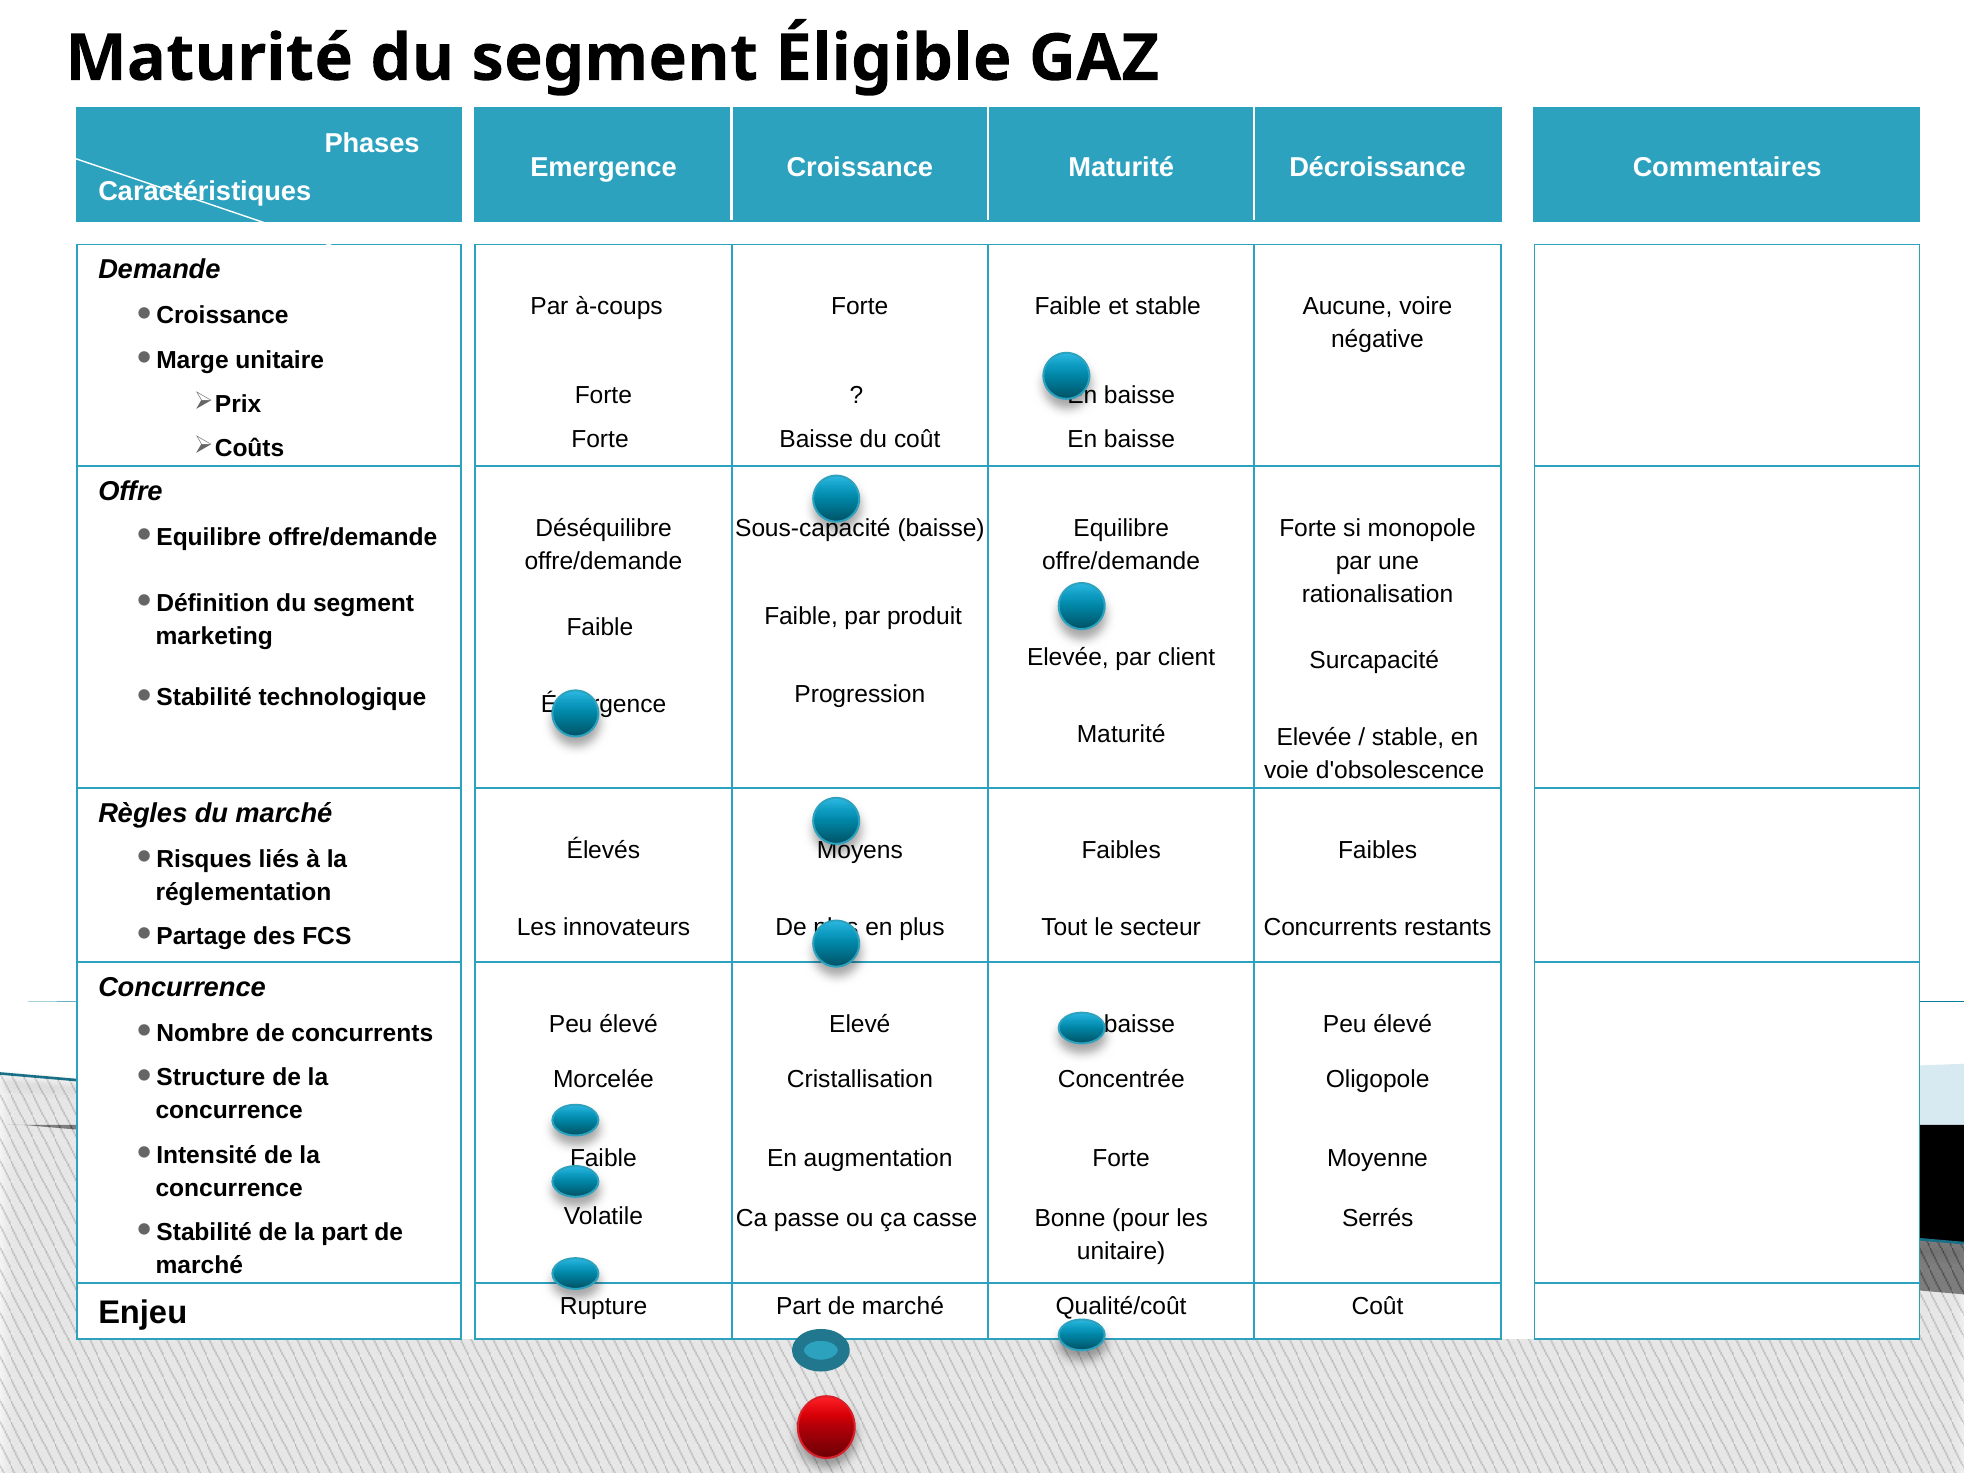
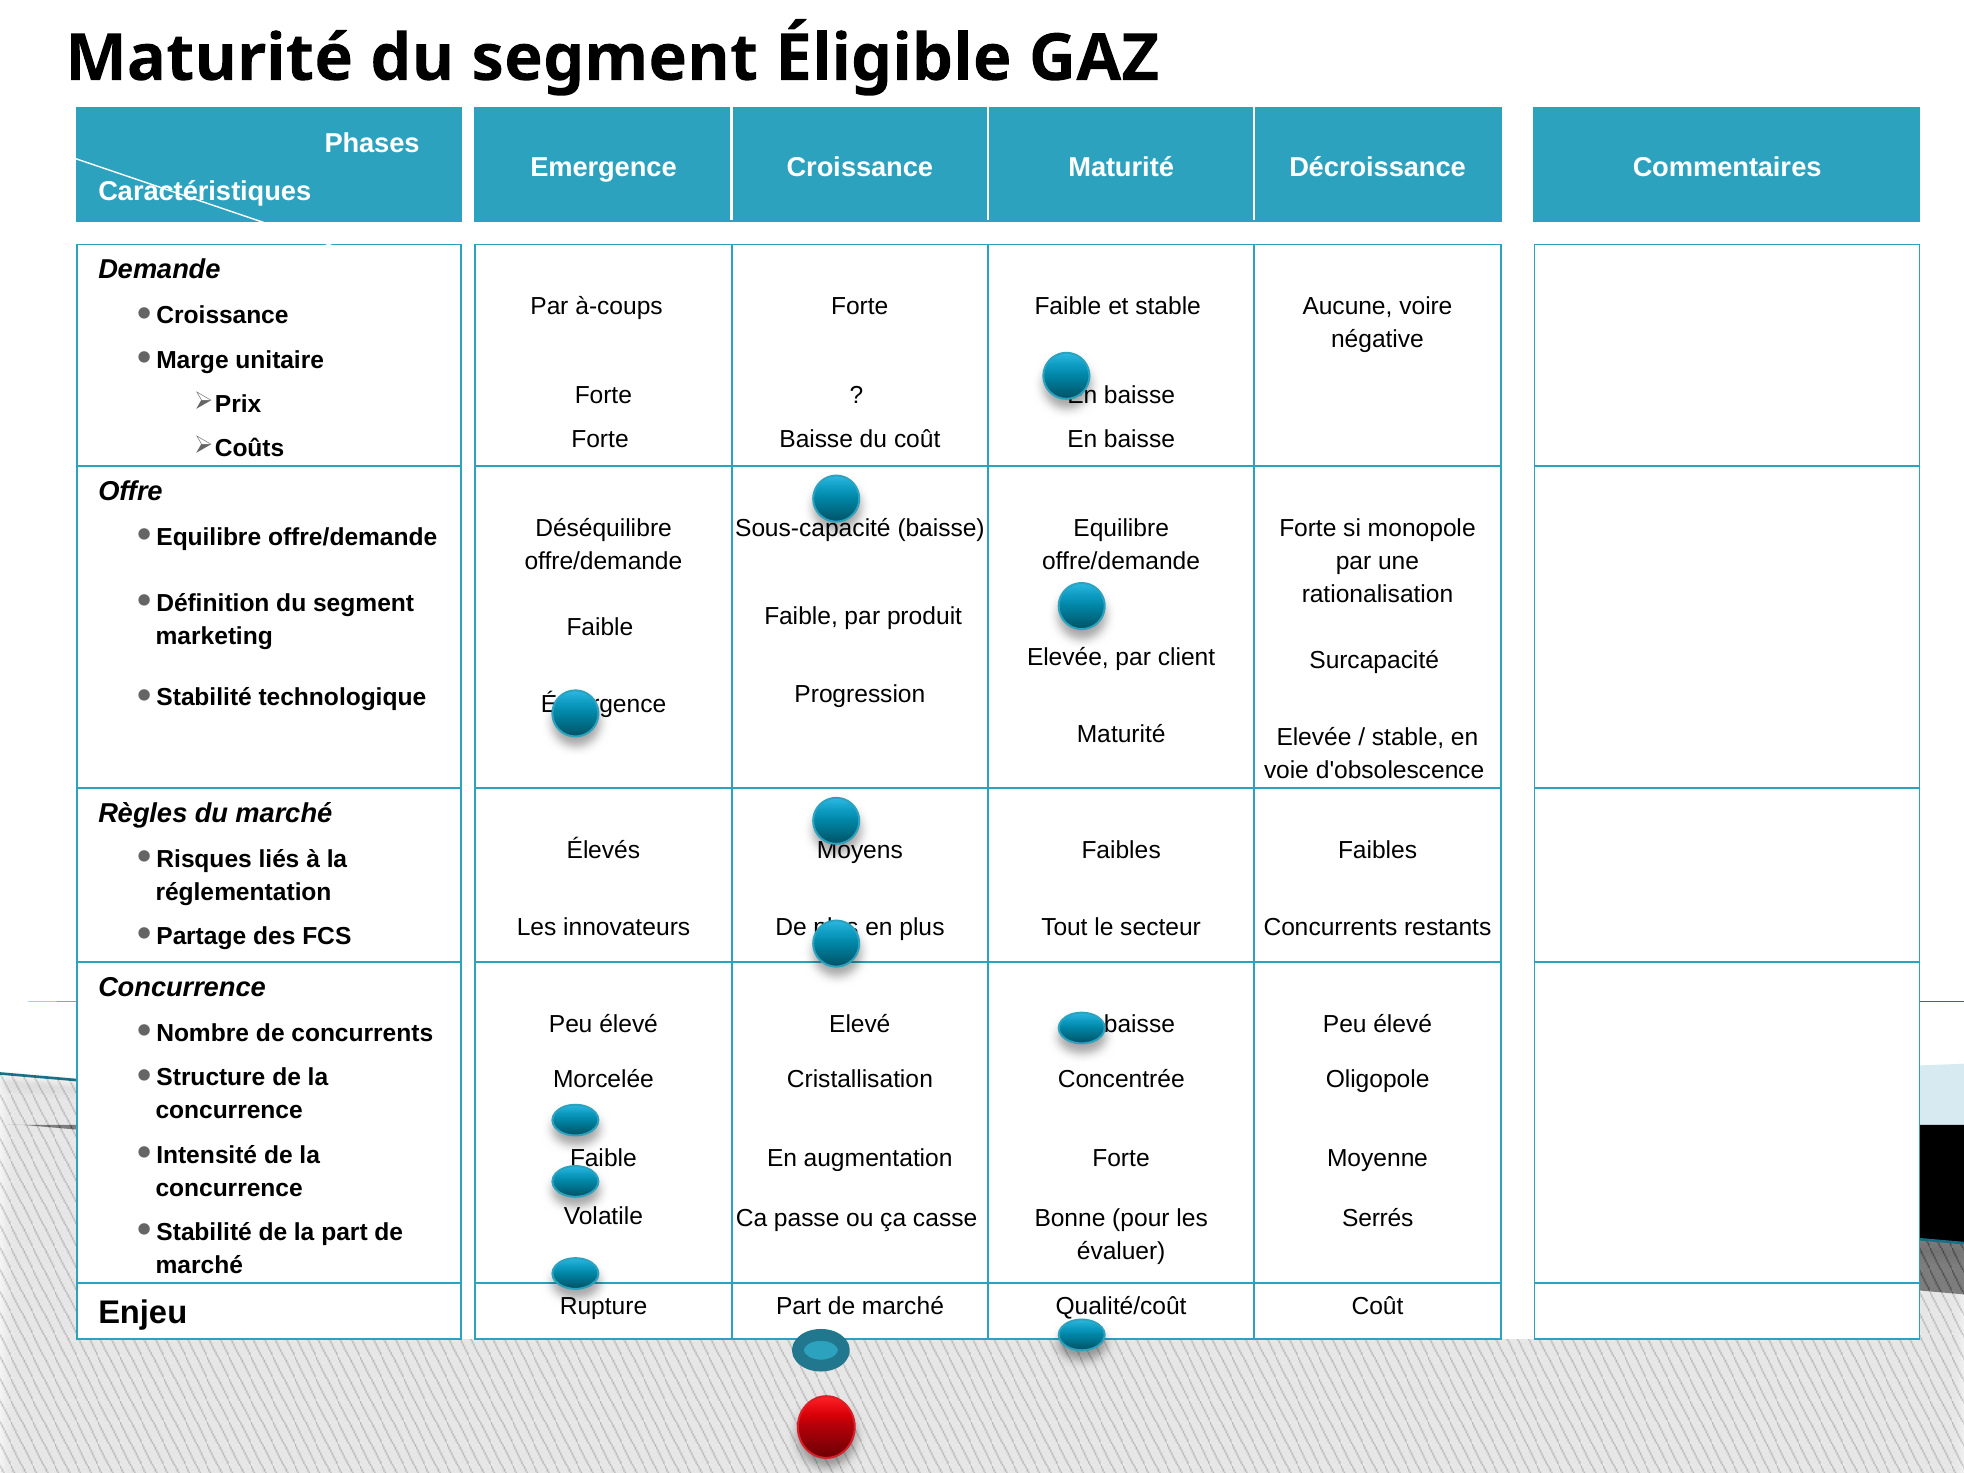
unitaire: unitaire -> évaluer (1121, 1251)
